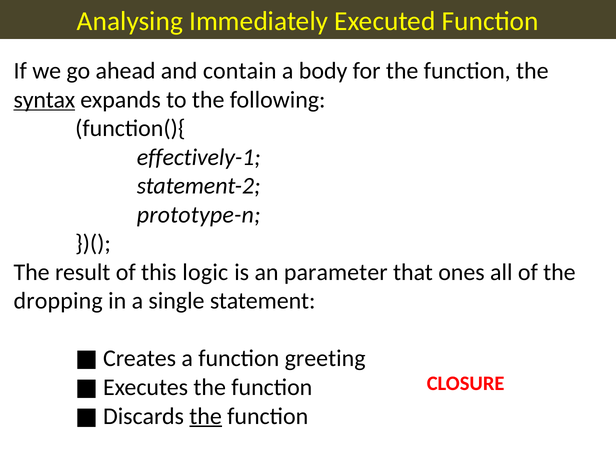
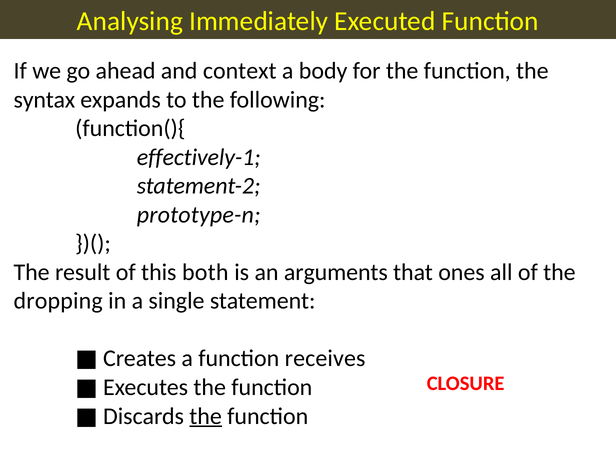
contain: contain -> context (240, 71)
syntax underline: present -> none (44, 100)
logic: logic -> both (205, 272)
parameter: parameter -> arguments (336, 272)
greeting: greeting -> receives (325, 359)
